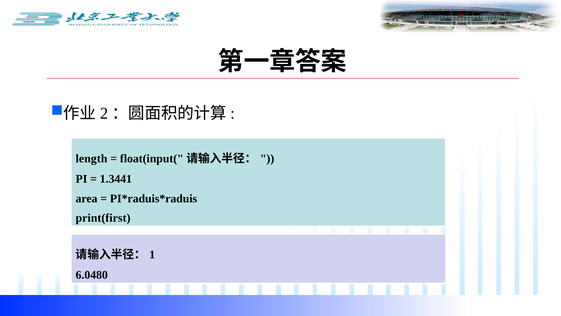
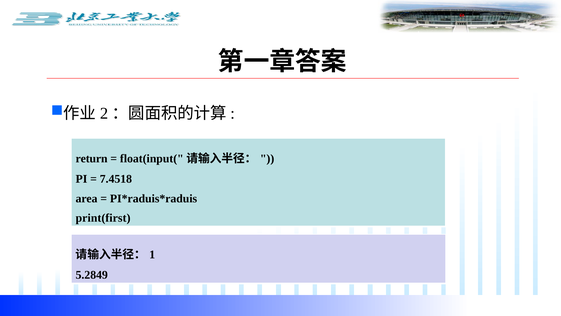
length: length -> return (92, 158)
1.3441: 1.3441 -> 7.4518 (116, 179)
6.0480: 6.0480 -> 5.2849 (92, 275)
